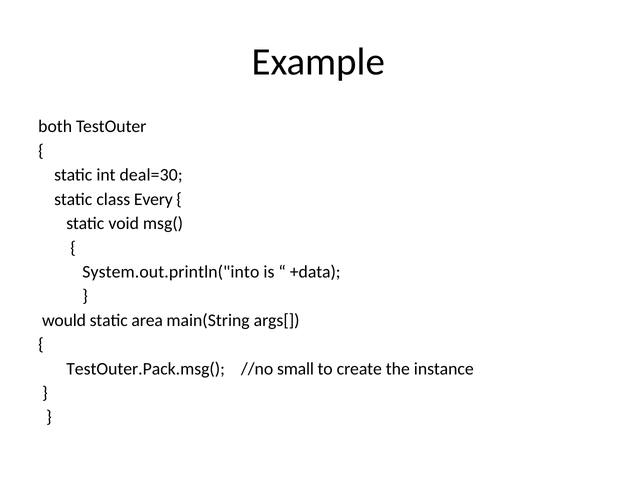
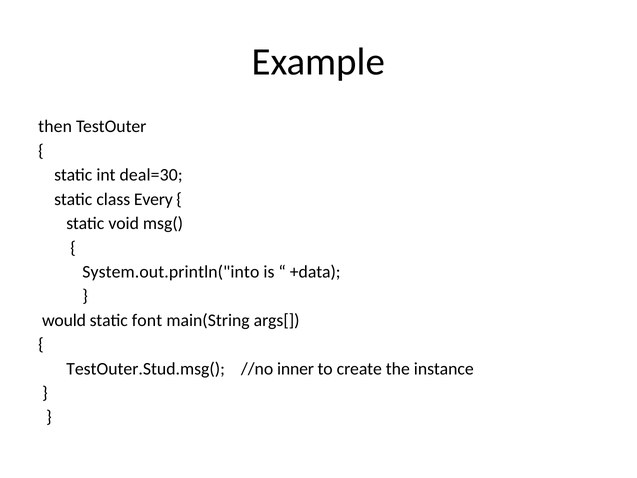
both: both -> then (55, 127)
area: area -> font (147, 320)
TestOuter.Pack.msg(: TestOuter.Pack.msg( -> TestOuter.Stud.msg( (146, 369)
small: small -> inner (296, 369)
